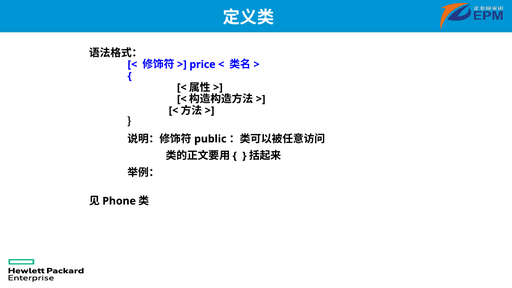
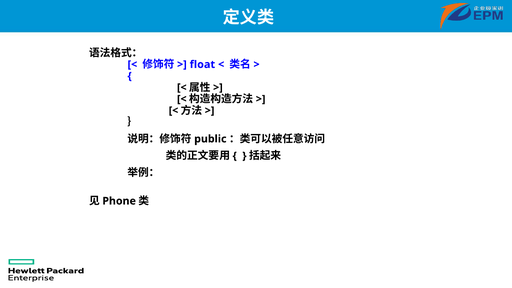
price: price -> float (202, 64)
